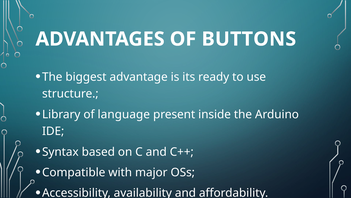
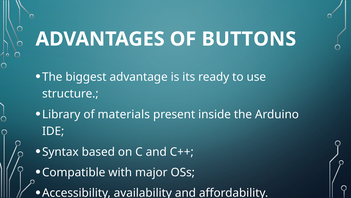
language: language -> materials (124, 114)
